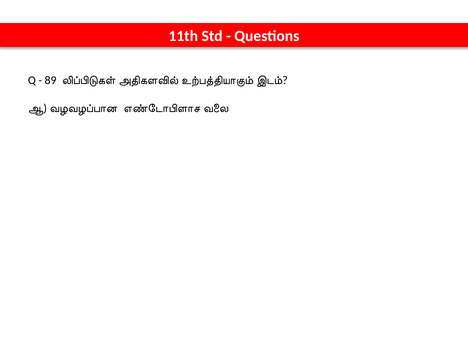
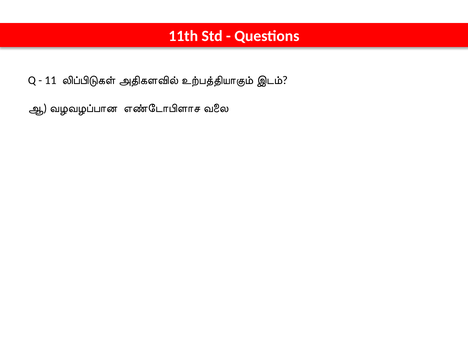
89: 89 -> 11 (51, 80)
